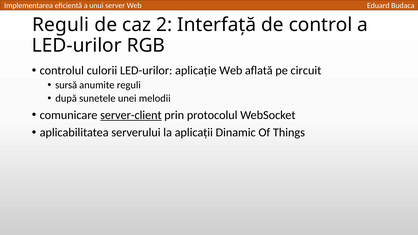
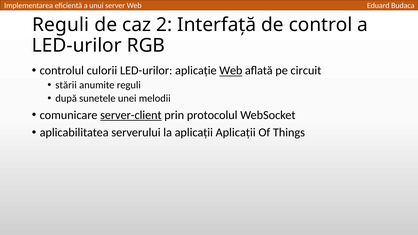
Web underline: none -> present (231, 71)
sursă: sursă -> stării (66, 85)
aplicații Dinamic: Dinamic -> Aplicații (236, 133)
